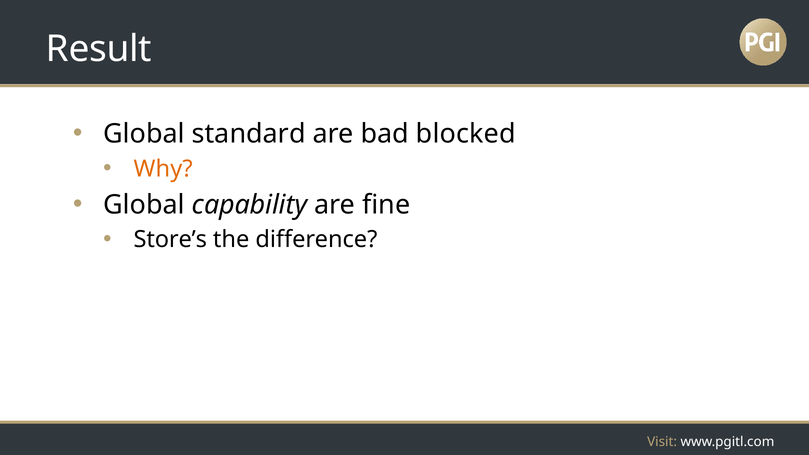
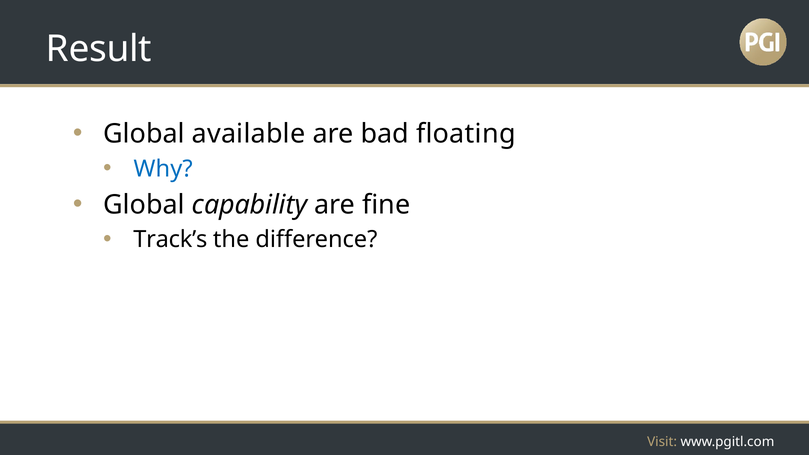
standard: standard -> available (249, 134)
blocked: blocked -> floating (466, 134)
Why colour: orange -> blue (163, 169)
Store’s: Store’s -> Track’s (170, 240)
